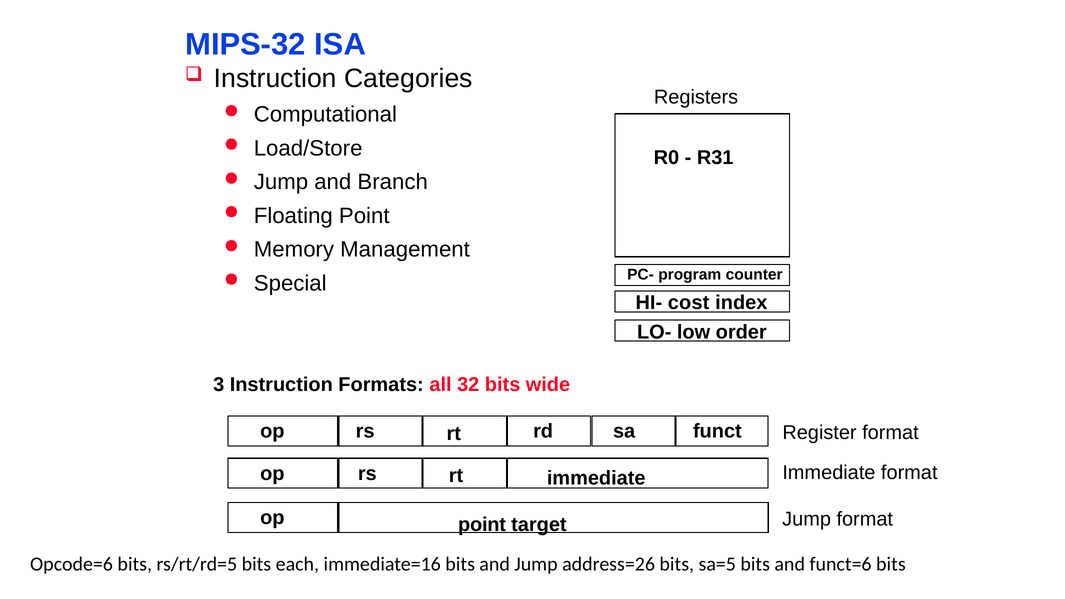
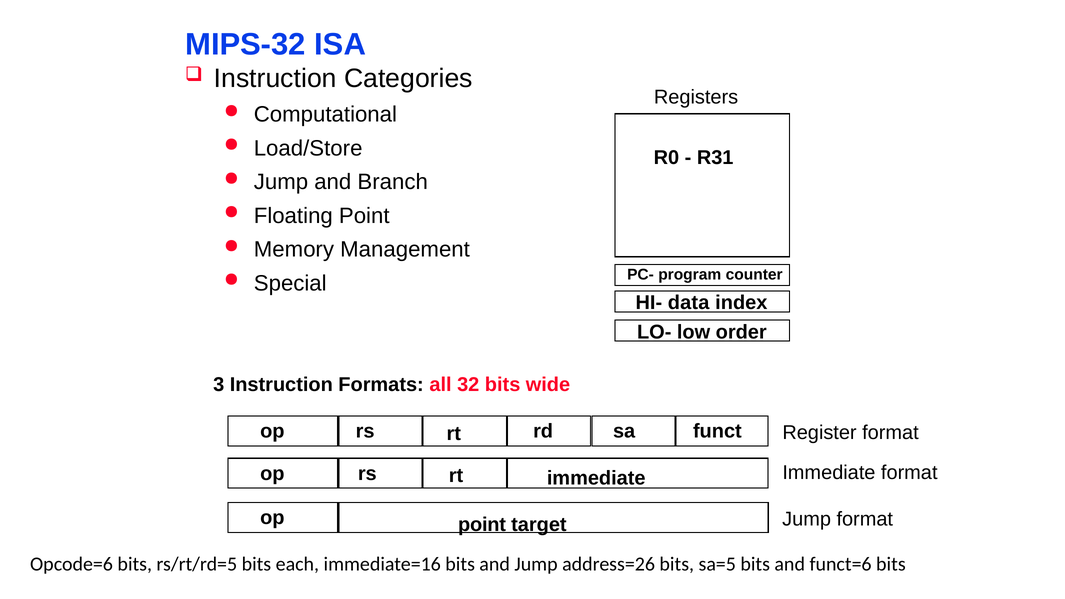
cost: cost -> data (689, 303)
